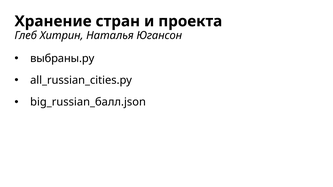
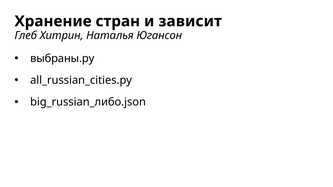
проекта: проекта -> зависит (190, 21)
big_russian_балл.json: big_russian_балл.json -> big_russian_либо.json (88, 102)
